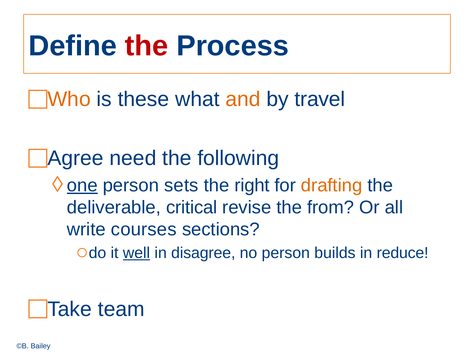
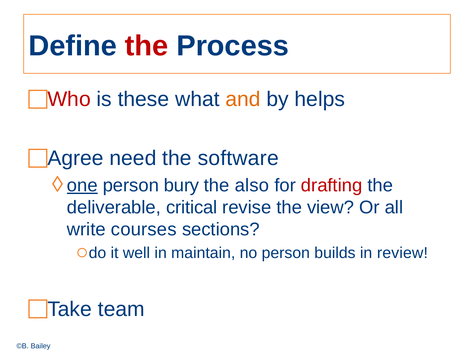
Who colour: orange -> red (69, 99)
travel: travel -> helps (320, 99)
following: following -> software (238, 158)
sets: sets -> bury (182, 186)
right: right -> also (252, 186)
drafting colour: orange -> red (332, 186)
from: from -> view (331, 208)
well underline: present -> none (136, 253)
disagree: disagree -> maintain (203, 253)
reduce: reduce -> review (402, 253)
